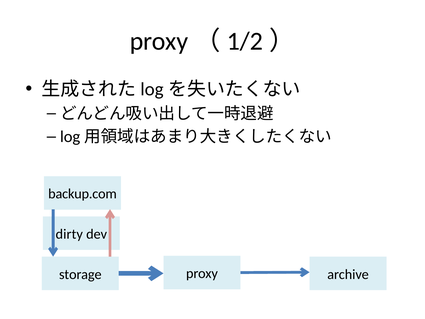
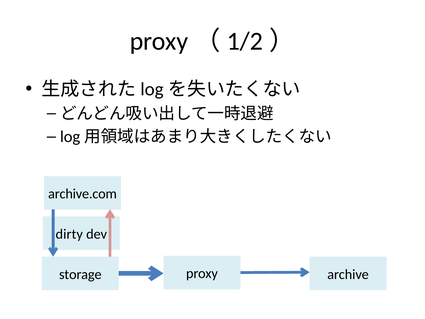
backup.com: backup.com -> archive.com (83, 194)
